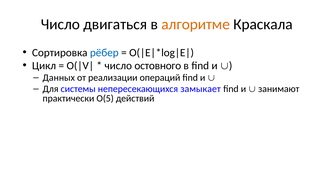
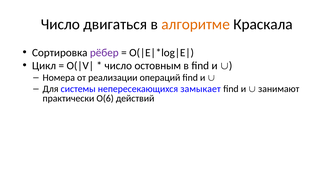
рёбер colour: blue -> purple (104, 53)
остовного: остовного -> остовным (158, 66)
Данных: Данных -> Номера (59, 78)
О(5: О(5 -> О(6 (105, 98)
